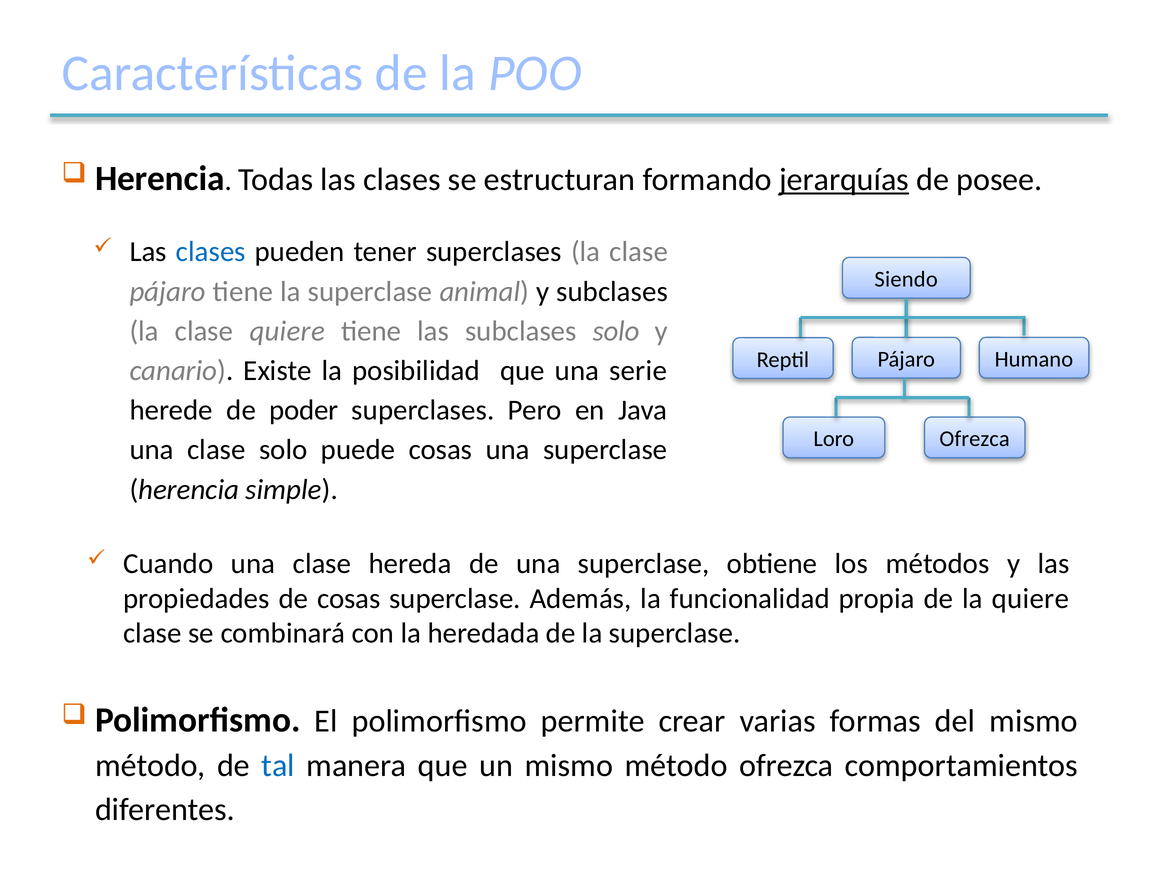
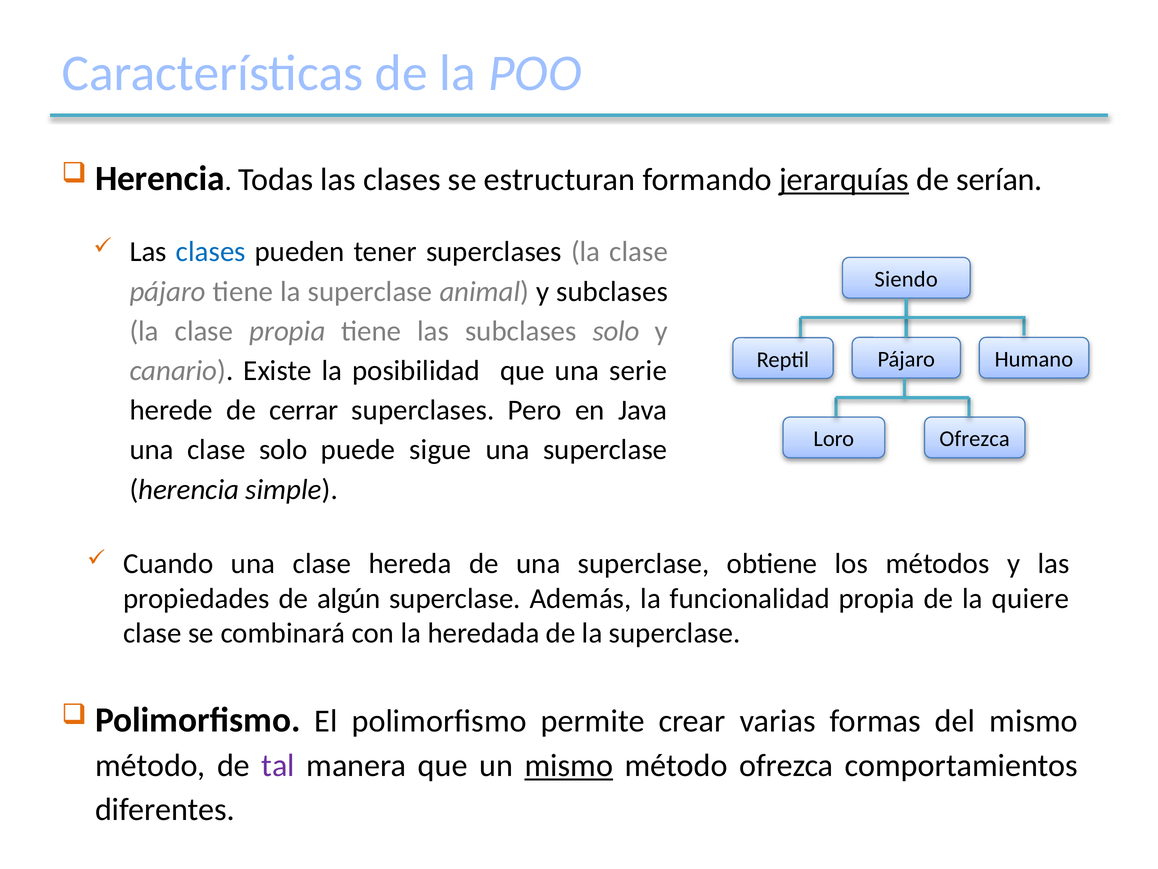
posee: posee -> serían (999, 179)
clase quiere: quiere -> propia (287, 331)
poder: poder -> cerrar (304, 410)
puede cosas: cosas -> sigue (440, 450)
de cosas: cosas -> algún (349, 598)
tal colour: blue -> purple (278, 765)
mismo underline: none -> present (569, 765)
